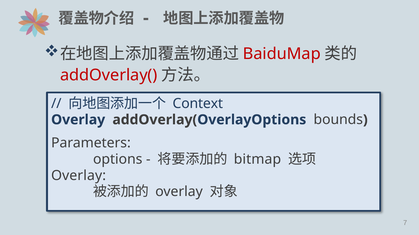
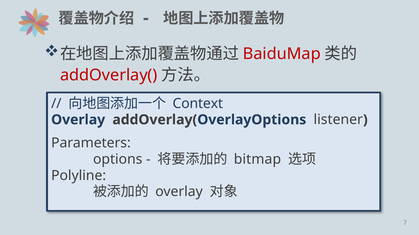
bounds: bounds -> listener (338, 120)
Overlay: Overlay -> Polyline (79, 176)
